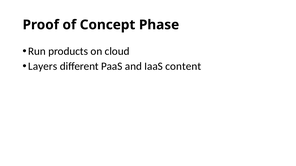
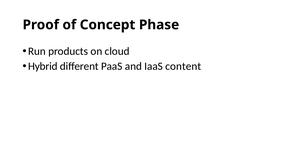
Layers: Layers -> Hybrid (43, 66)
